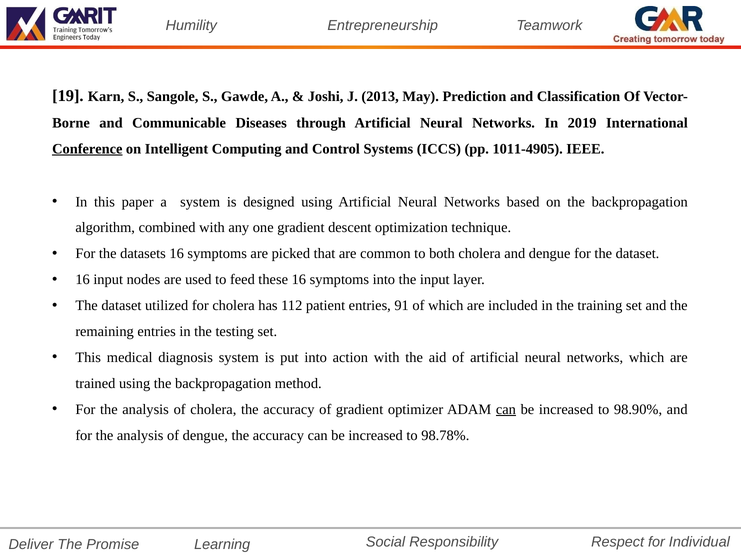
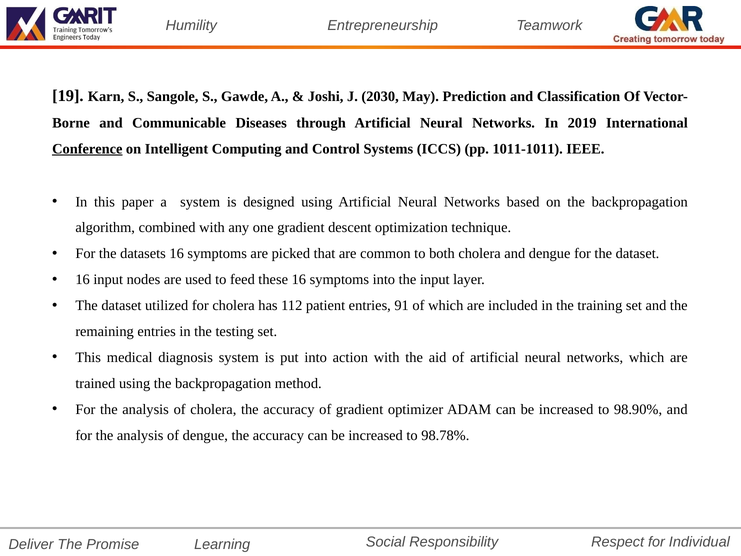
2013: 2013 -> 2030 (380, 97)
1011-4905: 1011-4905 -> 1011-1011 (528, 149)
can underline: present -> none (506, 409)
